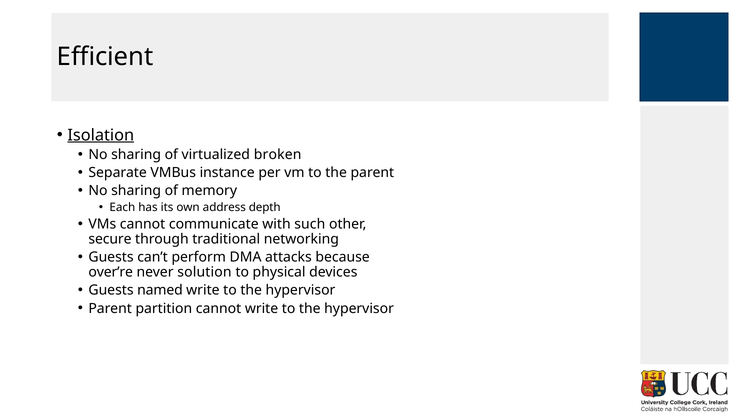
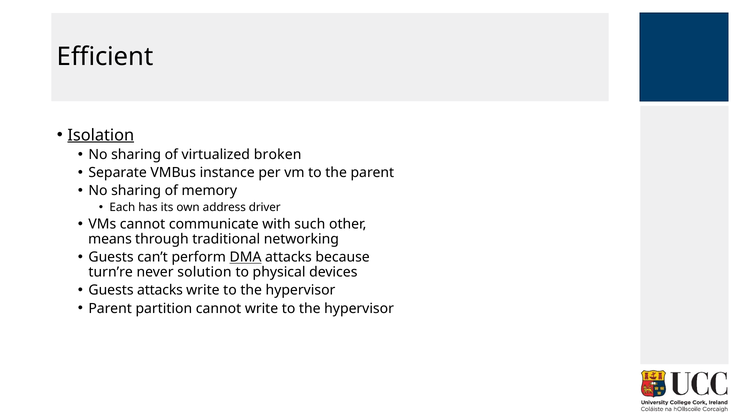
depth: depth -> driver (265, 207)
secure: secure -> means (110, 239)
DMA underline: none -> present (246, 257)
over’re: over’re -> turn’re (111, 272)
Guests named: named -> attacks (160, 290)
